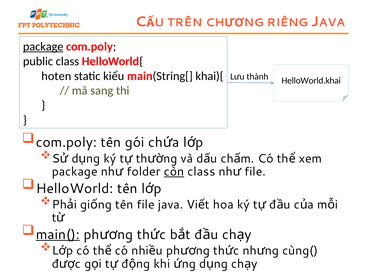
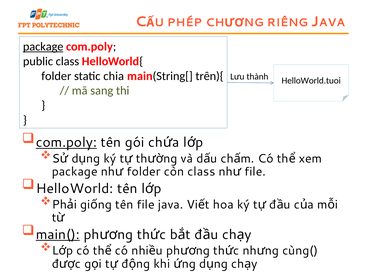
TRÊN: TRÊN -> PHÉP (185, 23)
hoten: hoten -> folder (56, 76)
kiểu: kiểu -> chia (114, 76)
khai){: khai){ -> trên){ (210, 76)
HelloWorld.khai: HelloWorld.khai -> HelloWorld.tuoi (311, 81)
com.poly underline: none -> present (66, 143)
còn underline: present -> none (174, 172)
